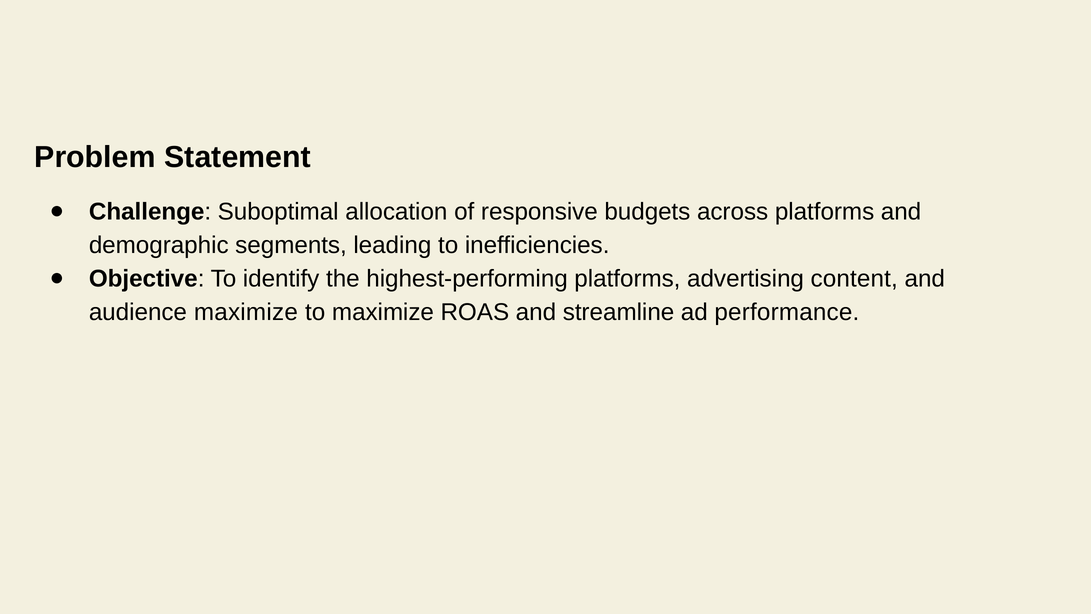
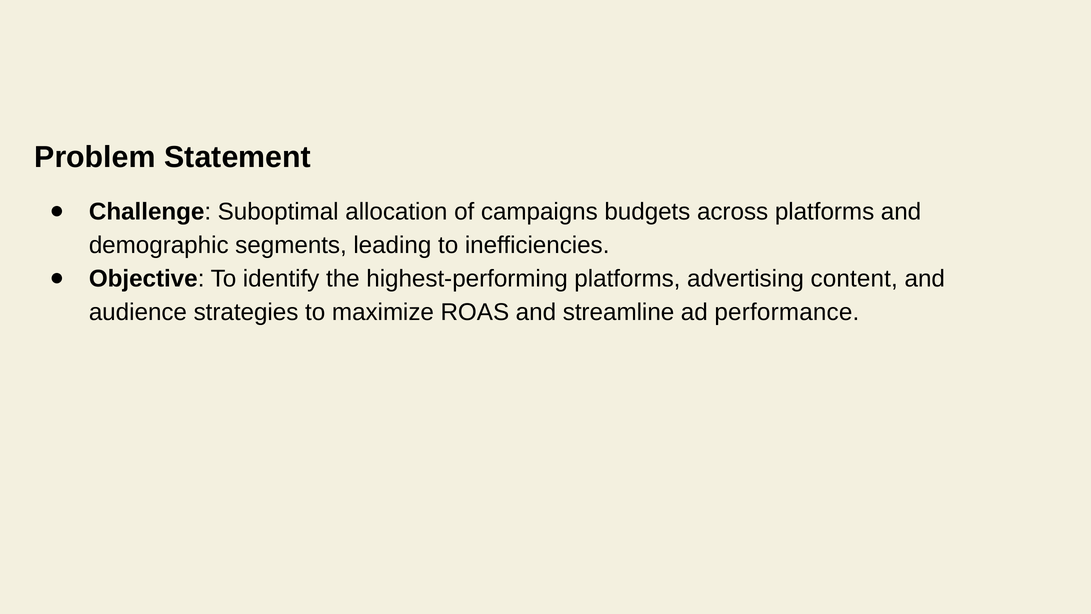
responsive: responsive -> campaigns (539, 212)
audience maximize: maximize -> strategies (246, 312)
